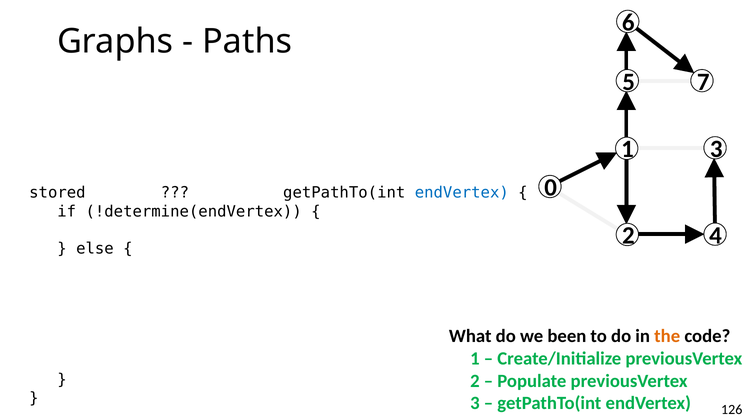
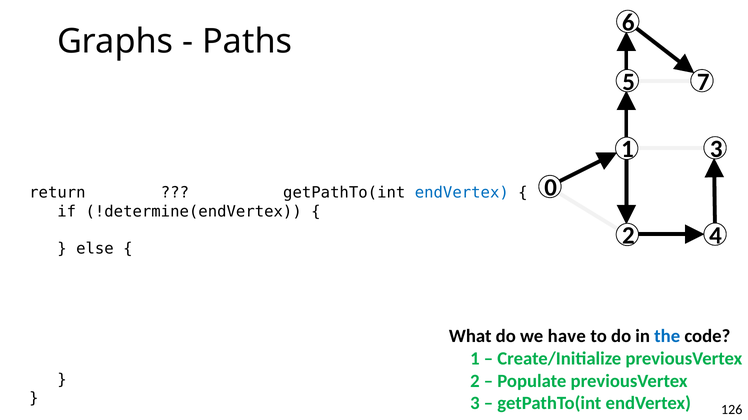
stored: stored -> return (57, 193)
been: been -> have (567, 337)
the colour: orange -> blue (667, 337)
